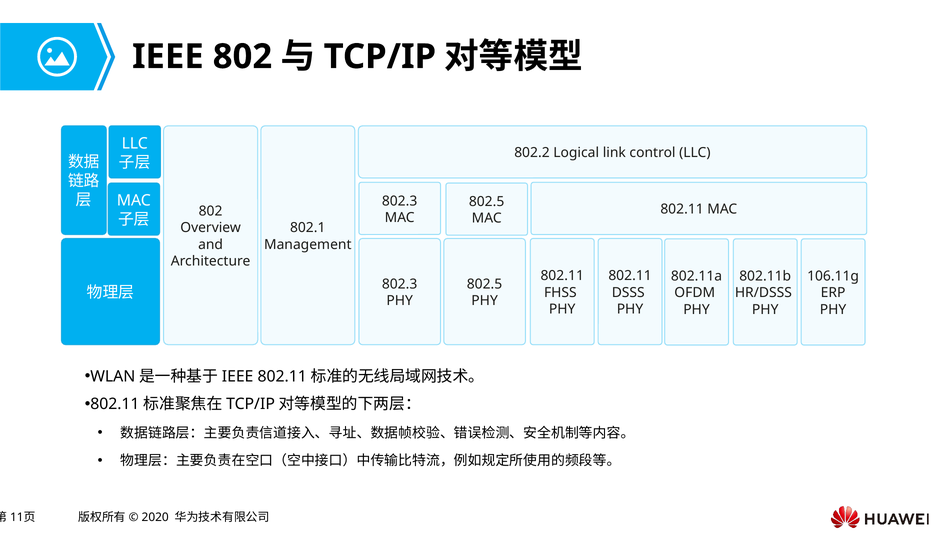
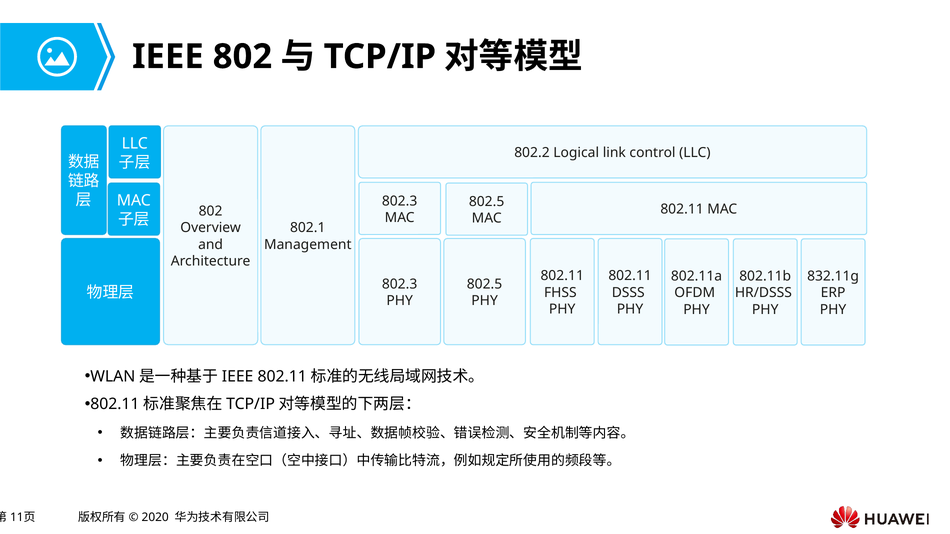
106.11g: 106.11g -> 832.11g (833, 276)
